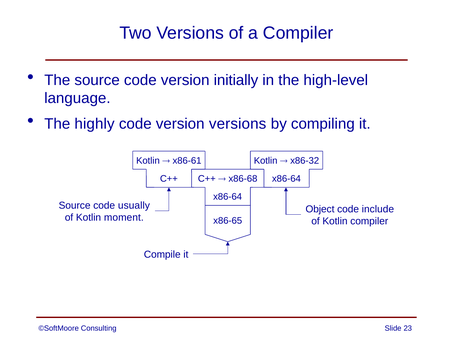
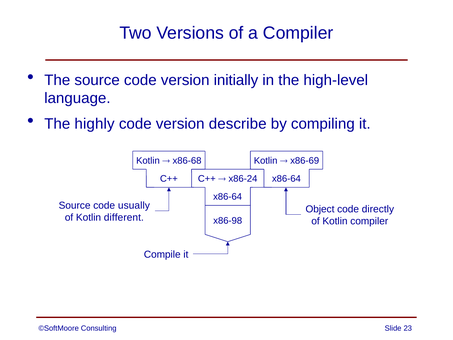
version versions: versions -> describe (238, 124)
x86-61: x86-61 -> x86-68 (187, 161)
x86-32: x86-32 -> x86-69 (305, 161)
x86-68: x86-68 -> x86-24 (243, 179)
include: include -> directly (378, 209)
moment: moment -> different (124, 217)
x86-65: x86-65 -> x86-98 (228, 220)
